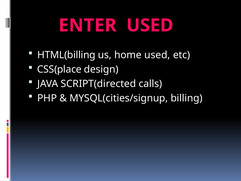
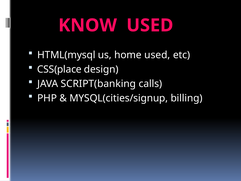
ENTER: ENTER -> KNOW (88, 25)
HTML(billing: HTML(billing -> HTML(mysql (66, 55)
SCRIPT(directed: SCRIPT(directed -> SCRIPT(banking (98, 84)
